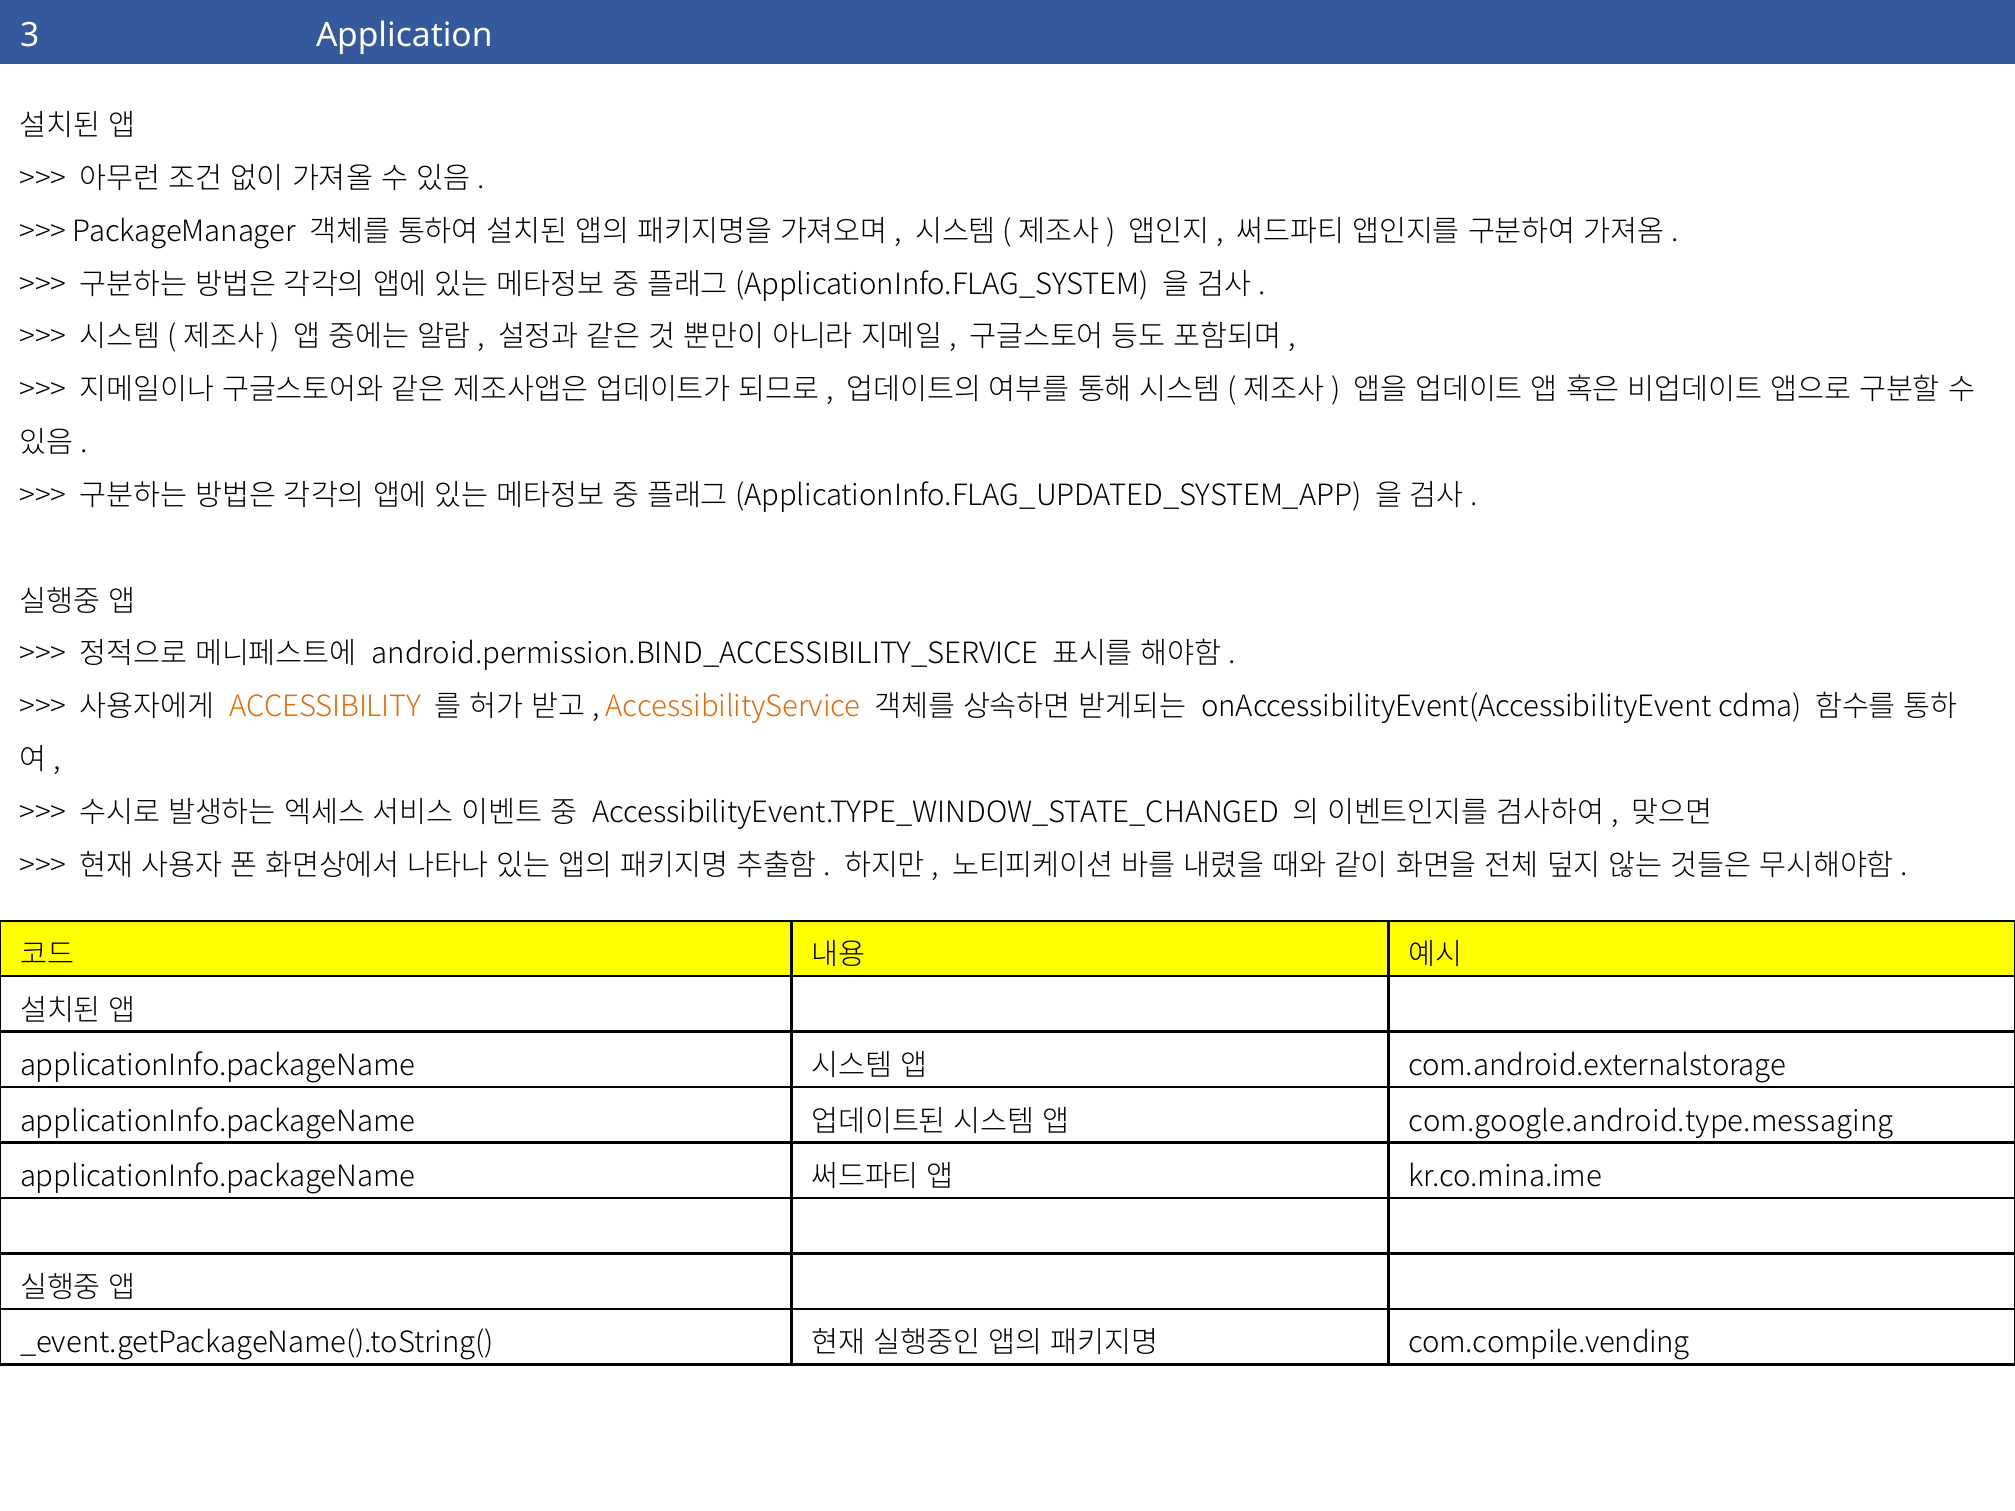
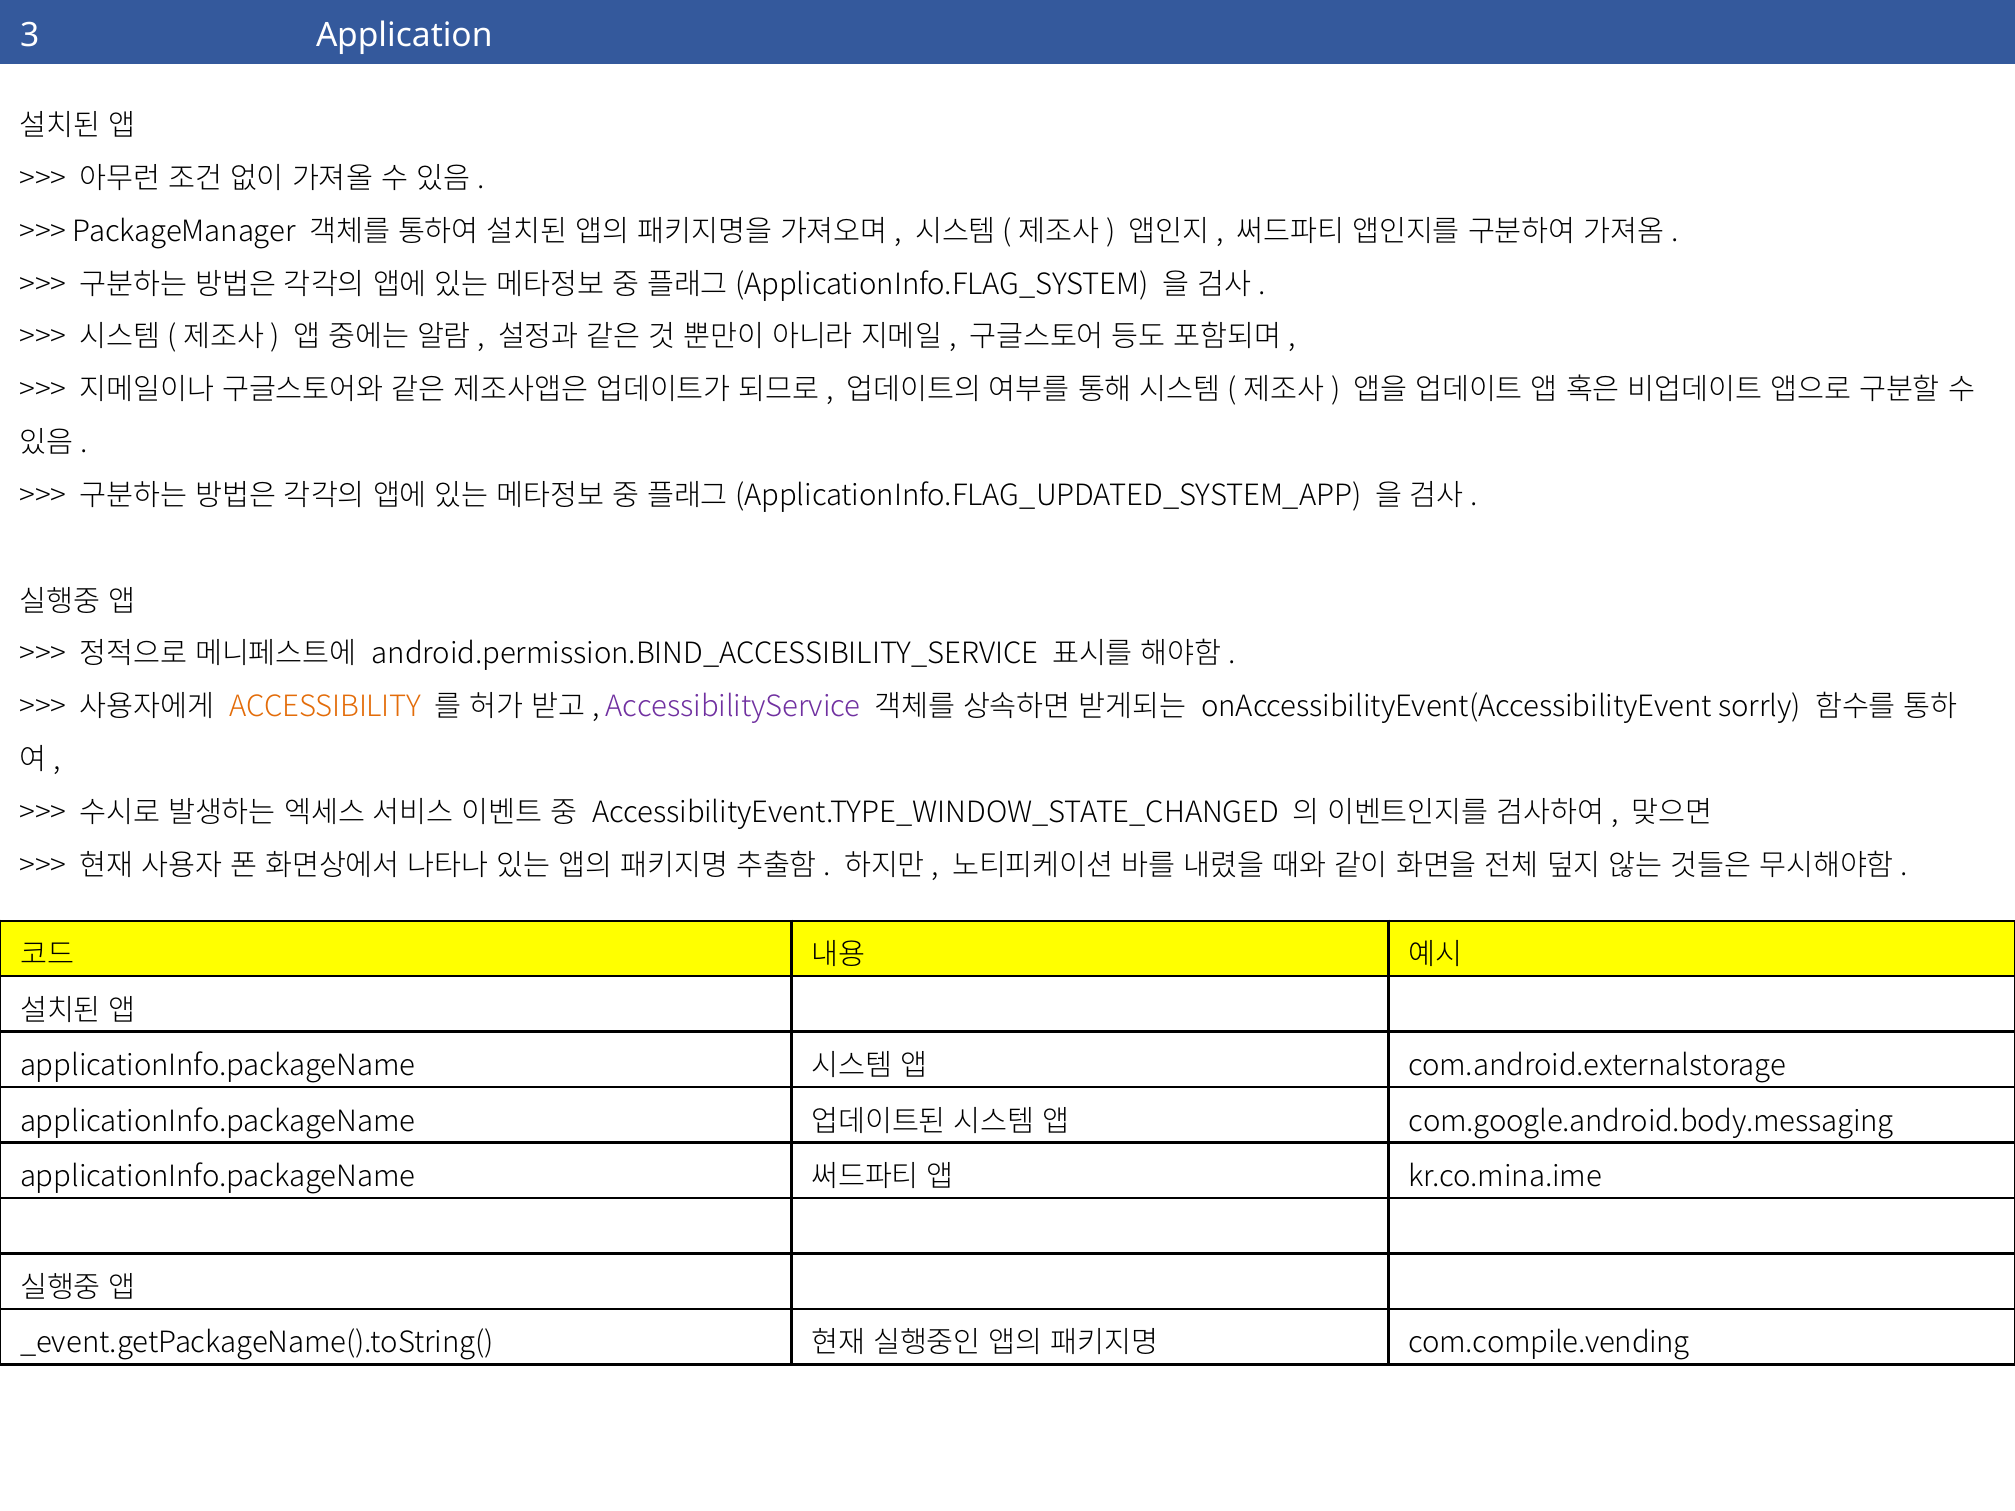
AccessibilityService colour: orange -> purple (733, 707)
cdma: cdma -> sorrly (1760, 707)
com.google.android.type.messaging: com.google.android.type.messaging -> com.google.android.body.messaging (1651, 1122)
